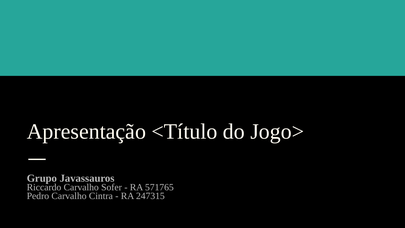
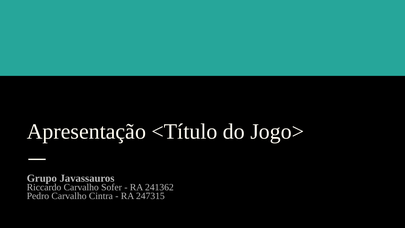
571765: 571765 -> 241362 (159, 187)
